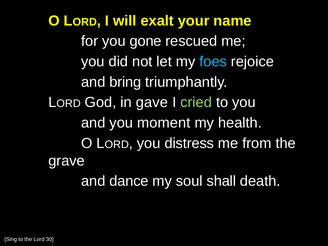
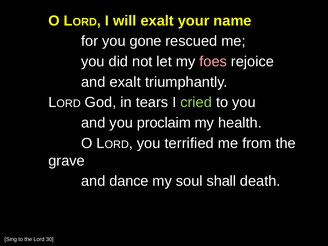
foes colour: light blue -> pink (213, 62)
and bring: bring -> exalt (125, 82)
gave: gave -> tears (152, 102)
moment: moment -> proclaim (164, 123)
distress: distress -> terrified (189, 143)
